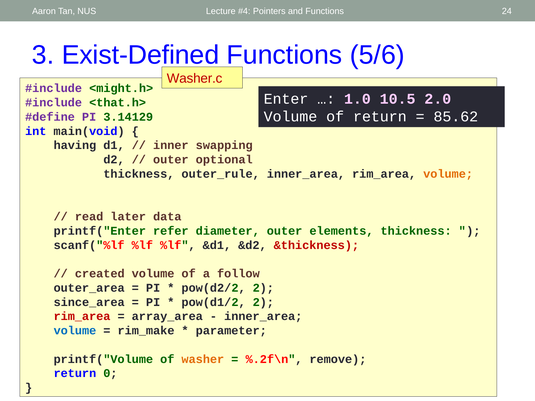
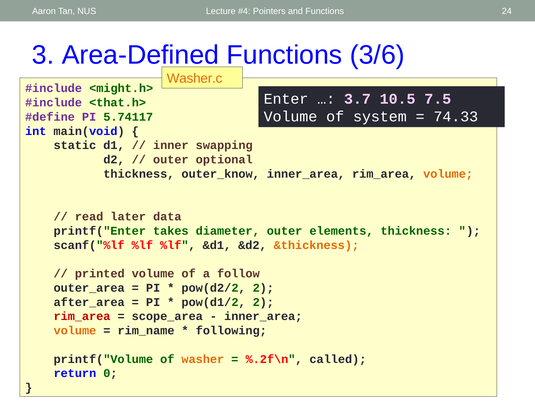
Exist-Defined: Exist-Defined -> Area-Defined (140, 55)
5/6: 5/6 -> 3/6 (377, 55)
Washer.c colour: red -> orange (195, 79)
1.0: 1.0 -> 3.7 (357, 99)
2.0: 2.0 -> 7.5 (438, 99)
of return: return -> system (380, 117)
85.62: 85.62 -> 74.33 (456, 117)
3.14129: 3.14129 -> 5.74117 (128, 117)
having: having -> static (75, 145)
outer_rule: outer_rule -> outer_know (221, 174)
refer: refer -> takes (171, 231)
&thickness colour: red -> orange (316, 245)
created: created -> printed (100, 274)
since_area: since_area -> after_area (89, 302)
array_area: array_area -> scope_area (167, 317)
volume colour: blue -> orange (75, 331)
rim_make: rim_make -> rim_name (146, 331)
parameter: parameter -> following (231, 331)
remove: remove -> called (338, 359)
